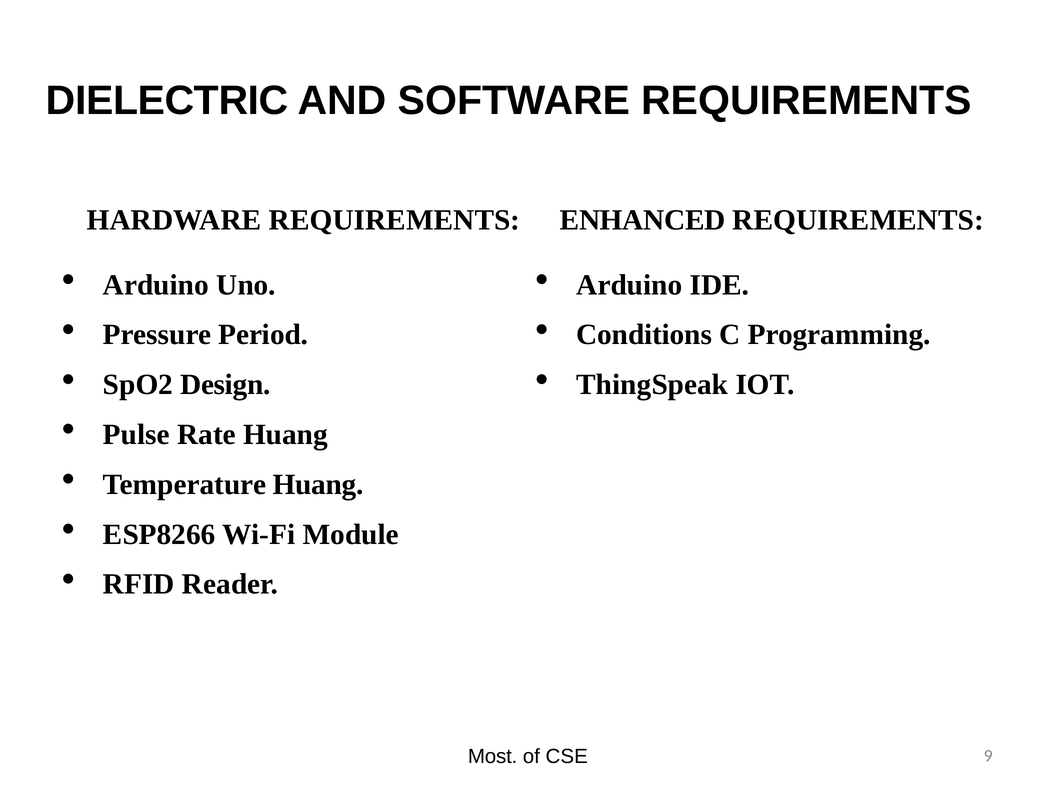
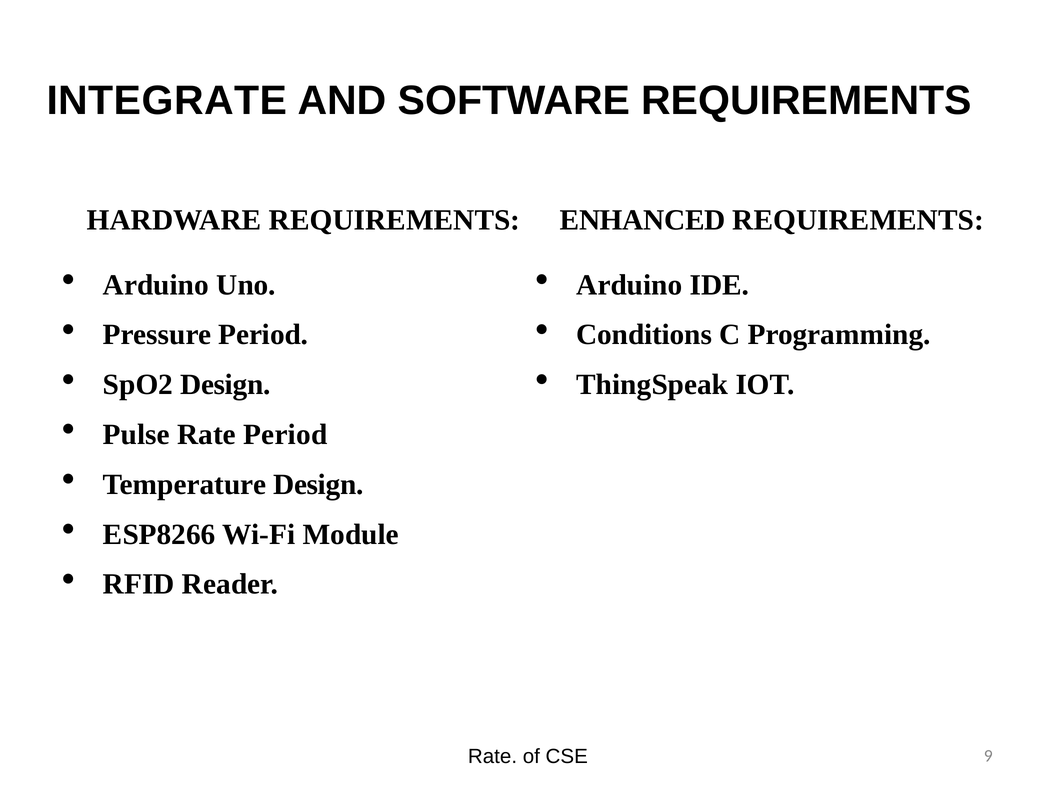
DIELECTRIC: DIELECTRIC -> INTEGRATE (167, 101)
Rate Huang: Huang -> Period (285, 435)
Temperature Huang: Huang -> Design (318, 484)
Most: Most -> Rate (493, 757)
